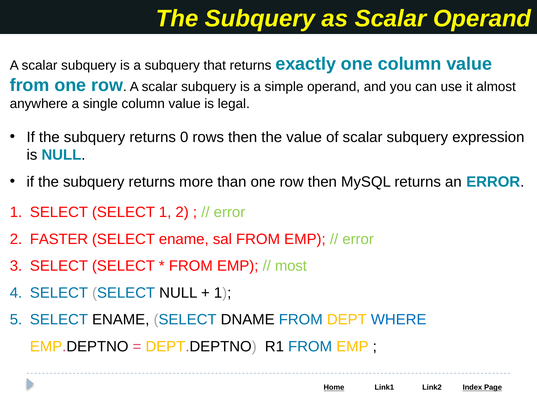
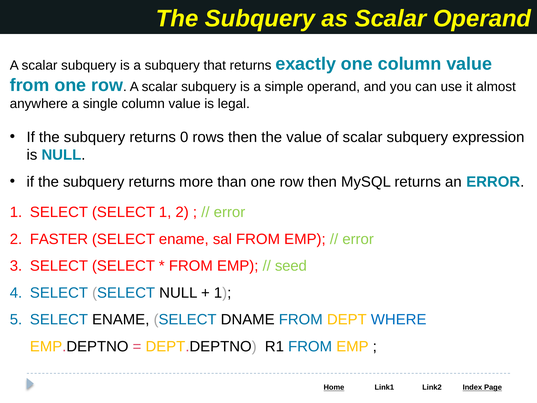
most: most -> seed (291, 266)
